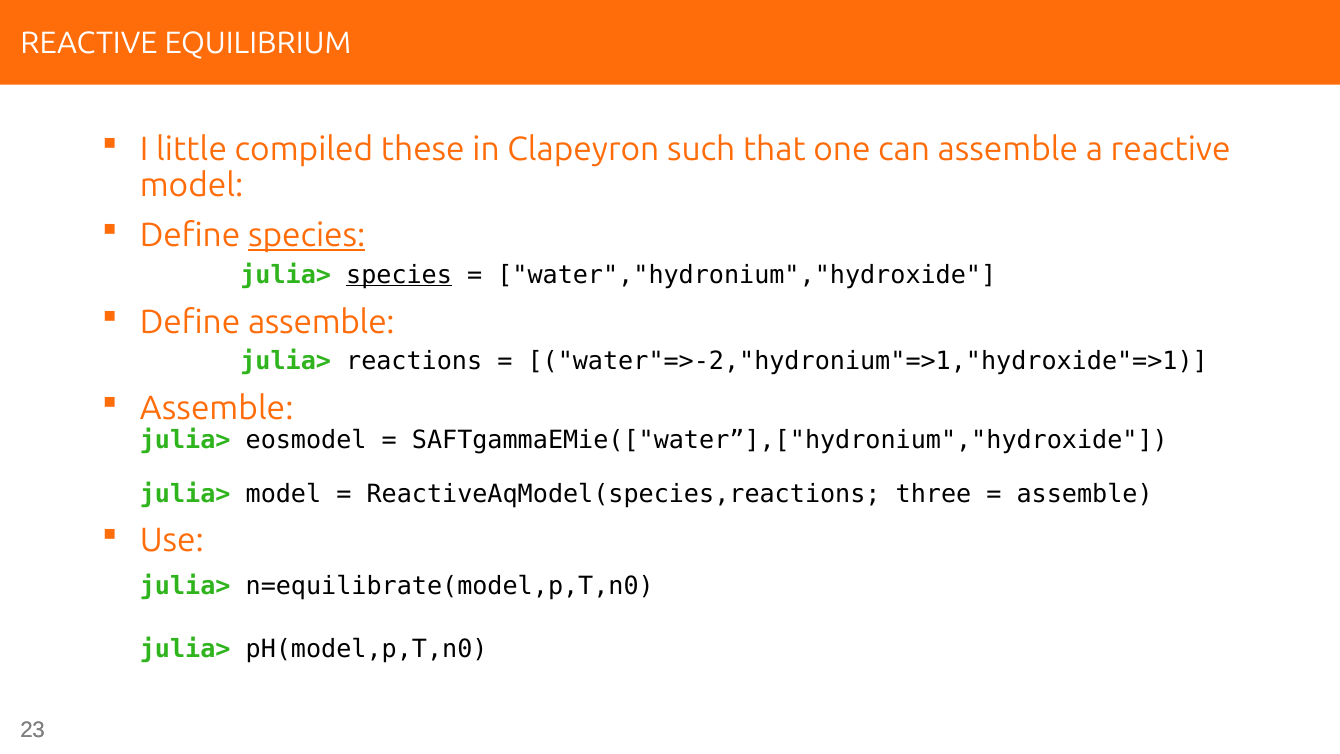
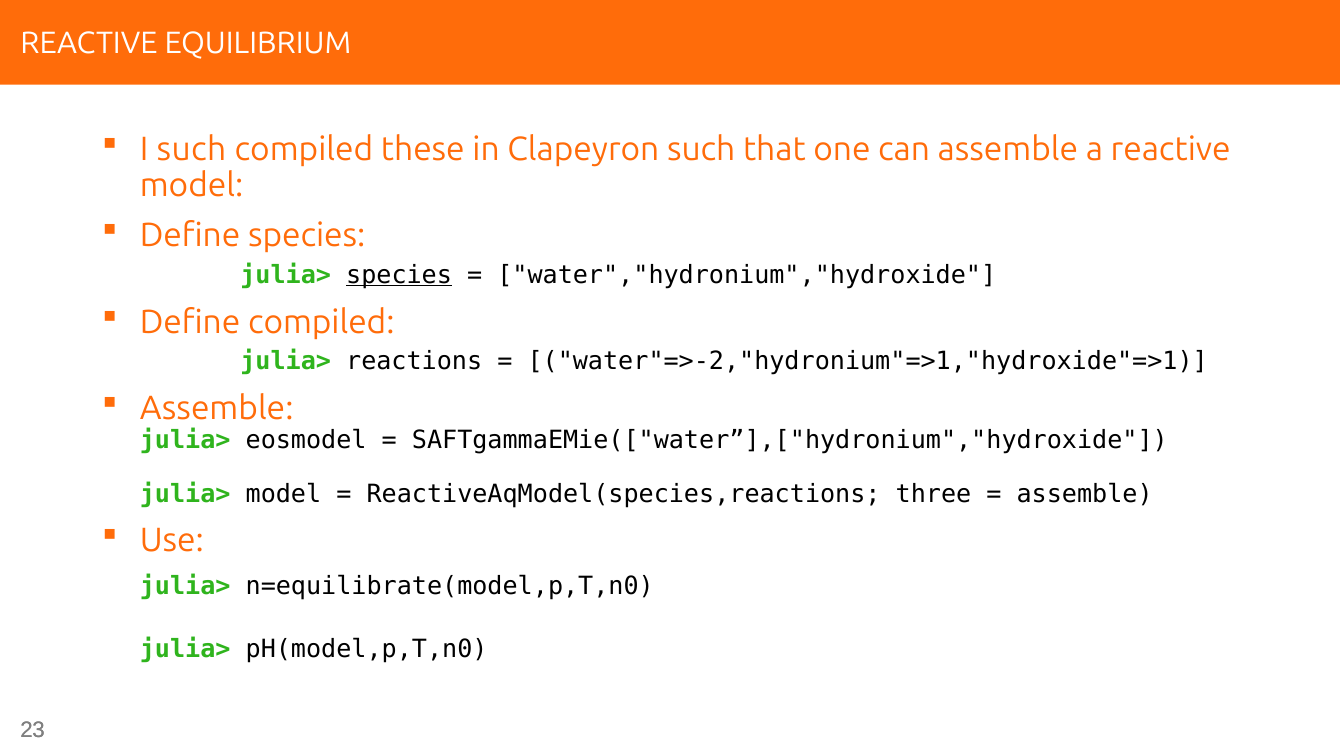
I little: little -> such (191, 150)
species underline: present -> none (307, 236)
Define assemble: assemble -> compiled (321, 322)
